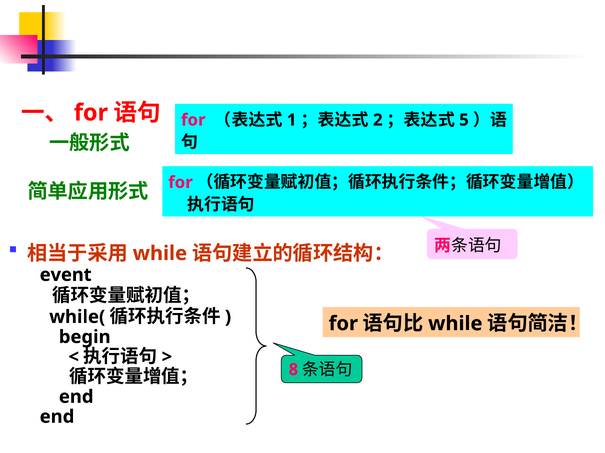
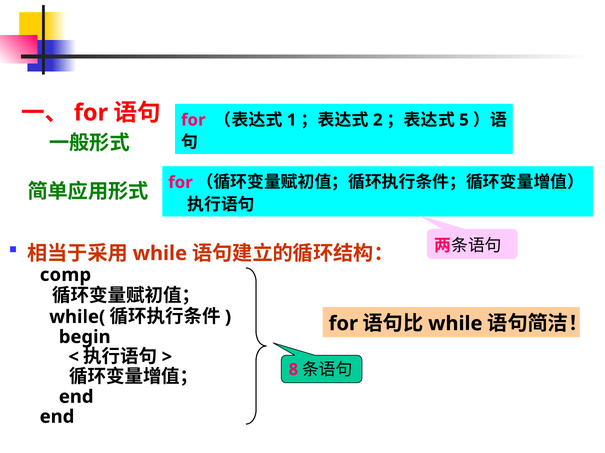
event: event -> comp (65, 275)
